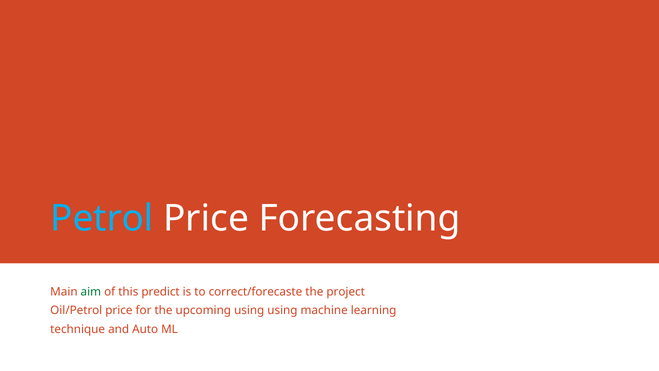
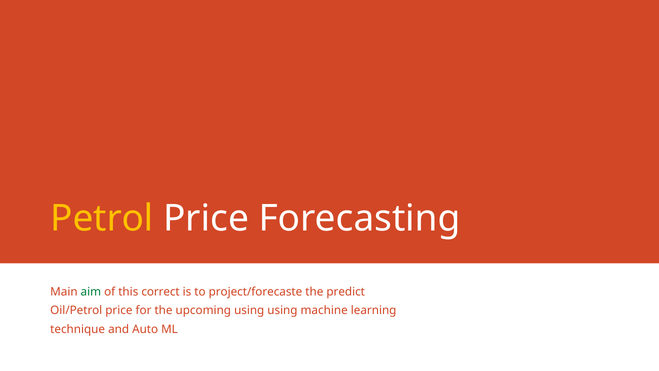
Petrol colour: light blue -> yellow (102, 218)
predict: predict -> correct (161, 291)
correct/forecaste: correct/forecaste -> project/forecaste (255, 291)
project: project -> predict (346, 291)
